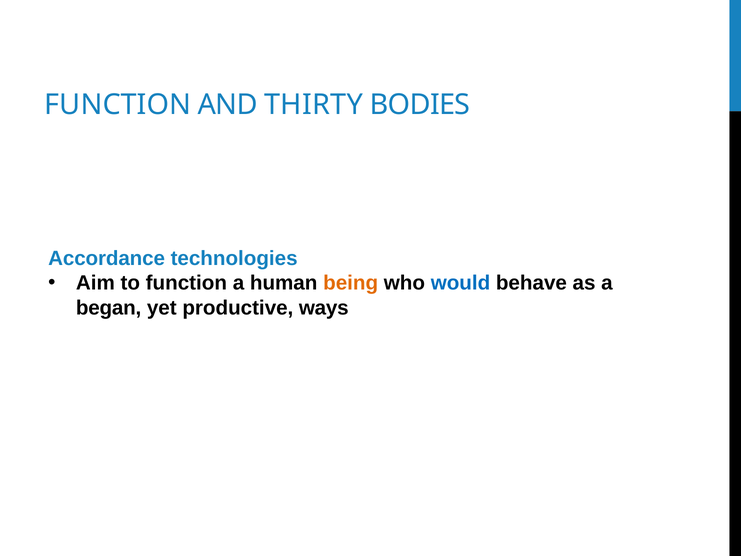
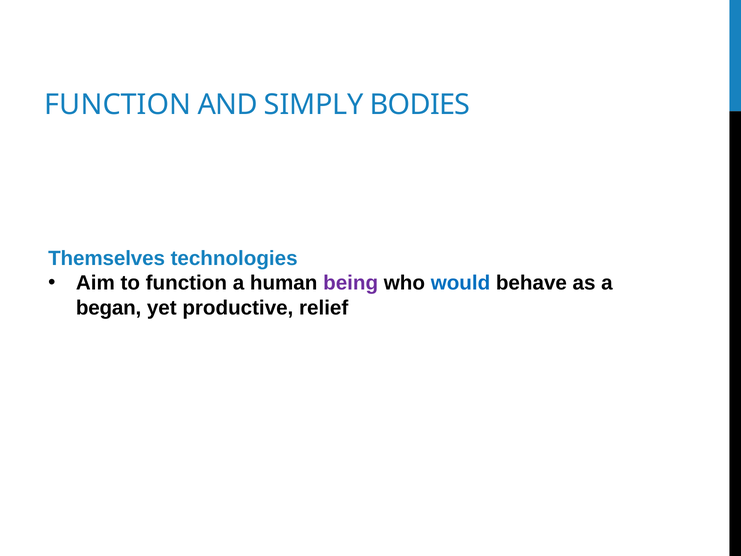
THIRTY: THIRTY -> SIMPLY (314, 105)
Accordance: Accordance -> Themselves (107, 258)
being colour: orange -> purple (351, 283)
ways: ways -> relief (324, 308)
